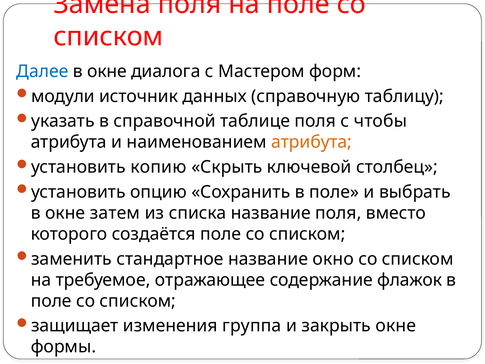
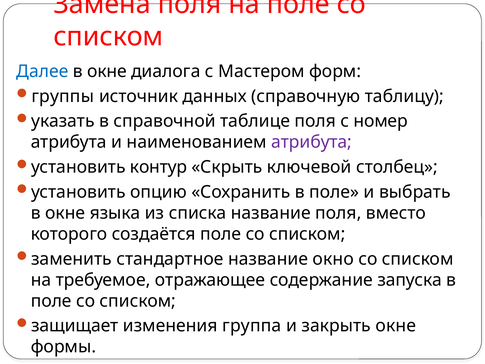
модули: модули -> группы (63, 96)
чтобы: чтобы -> номер (381, 121)
атрибута colour: orange -> purple (312, 142)
копию: копию -> контур (159, 167)
затем: затем -> языка (115, 213)
флажок: флажок -> запуска (410, 280)
